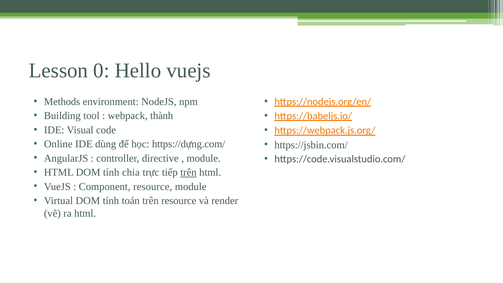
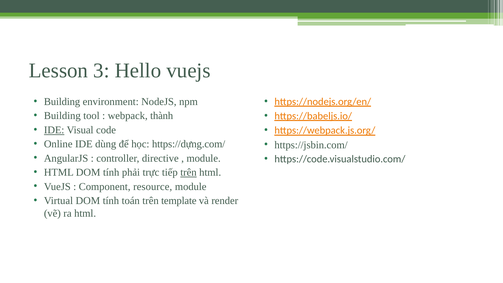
0: 0 -> 3 (101, 71)
Methods: Methods -> Building (62, 102)
IDE underline: none -> present (54, 130)
chia: chia -> phải (131, 172)
trên resource: resource -> template (179, 201)
